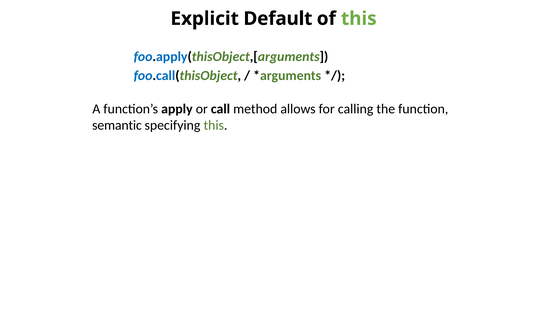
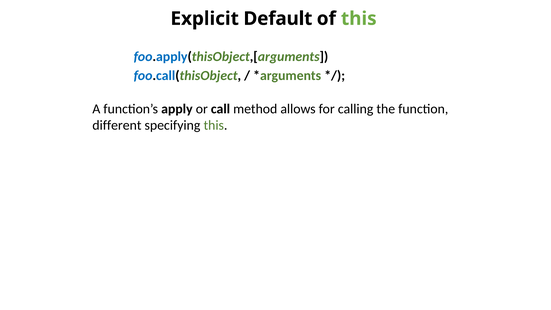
semantic: semantic -> different (117, 125)
